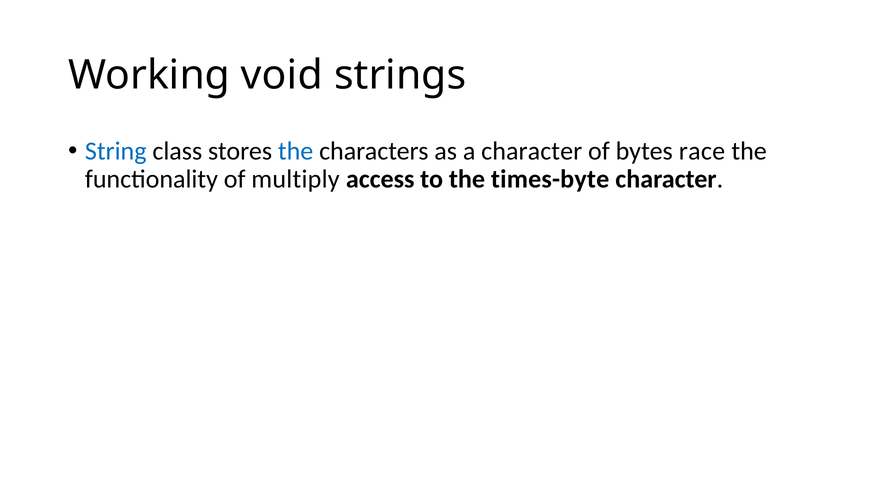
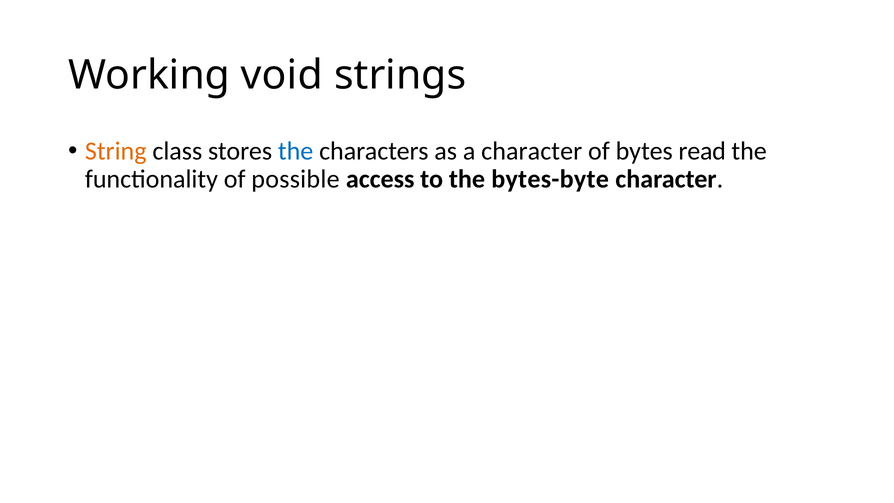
String colour: blue -> orange (116, 151)
race: race -> read (702, 151)
multiply: multiply -> possible (295, 179)
times-byte: times-byte -> bytes-byte (550, 179)
